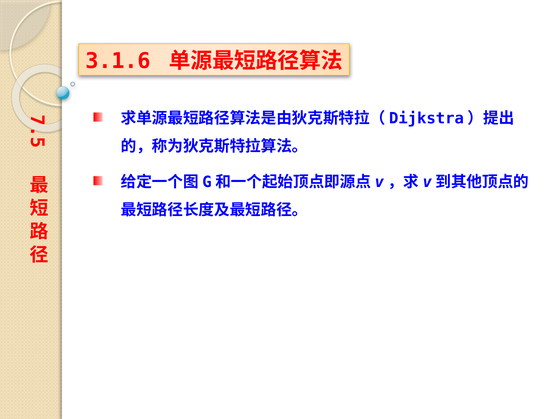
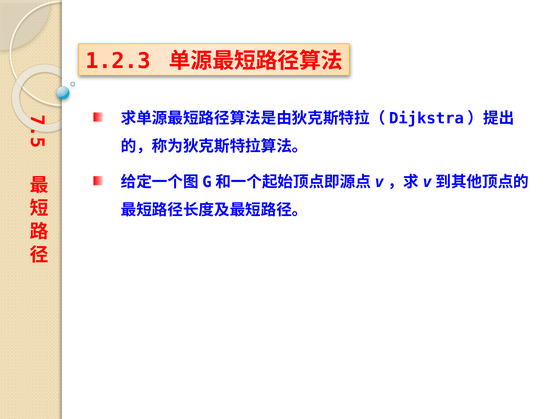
3.1.6: 3.1.6 -> 1.2.3 (118, 61)
